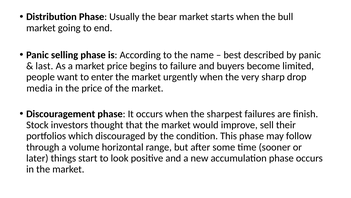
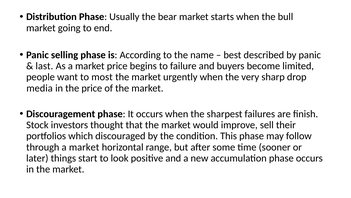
enter: enter -> most (102, 77)
through a volume: volume -> market (84, 147)
